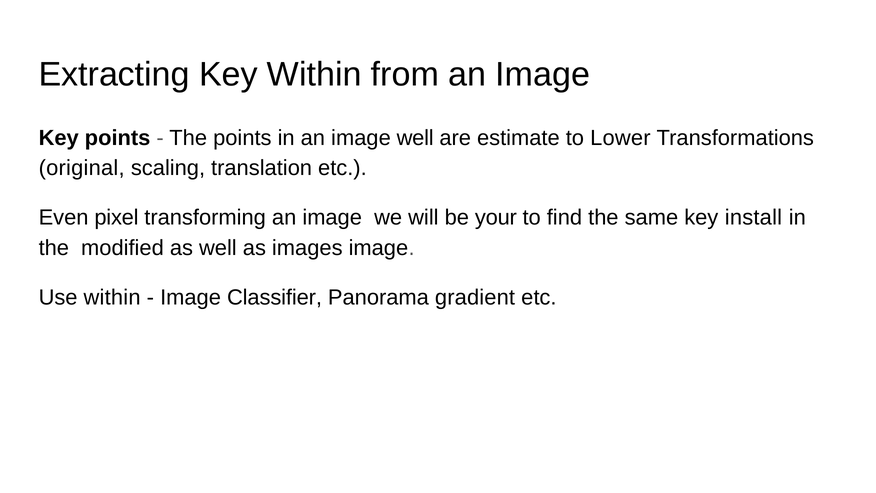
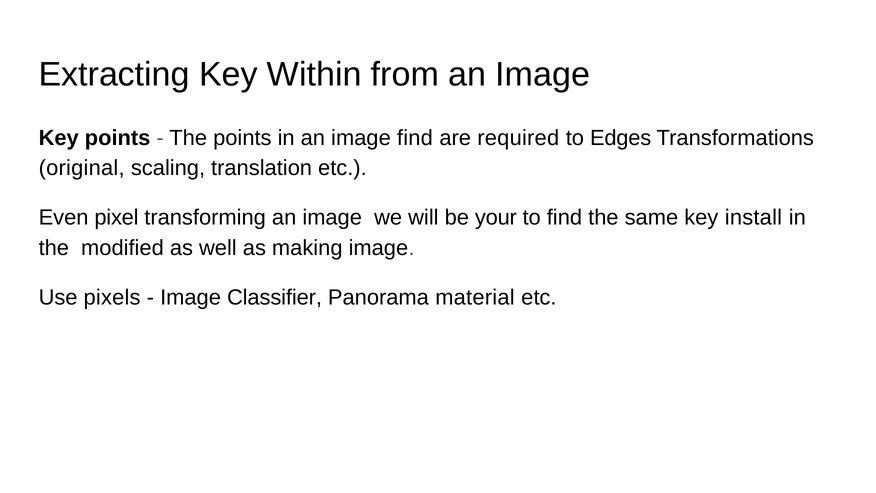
image well: well -> find (415, 138)
estimate: estimate -> required (518, 138)
Lower: Lower -> Edges (621, 138)
images: images -> making (307, 248)
Use within: within -> pixels (112, 298)
gradient: gradient -> material (475, 298)
